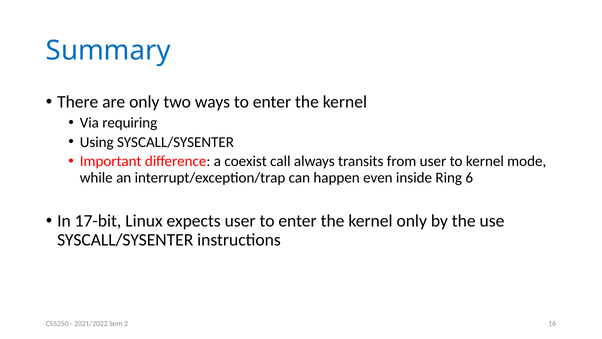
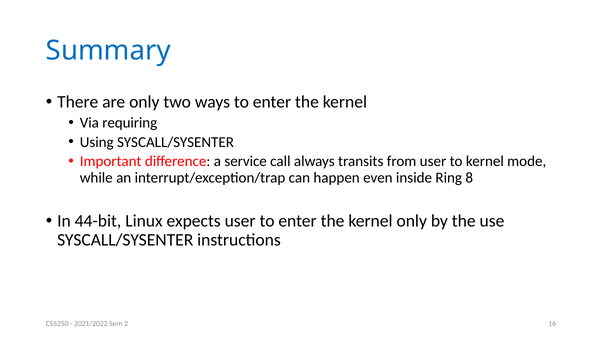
coexist: coexist -> service (246, 161)
6: 6 -> 8 (469, 178)
17-bit: 17-bit -> 44-bit (98, 221)
